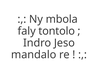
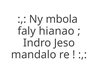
tontolo: tontolo -> hianao (57, 31)
